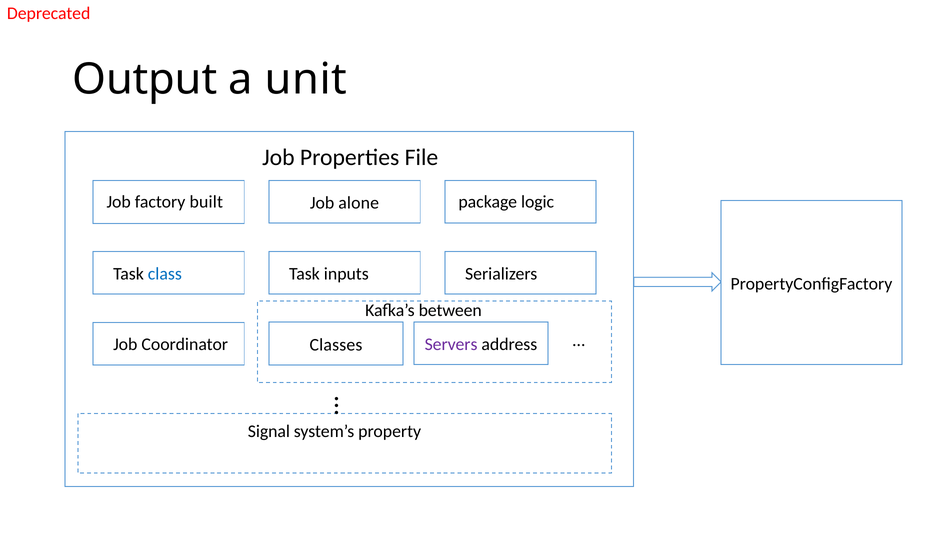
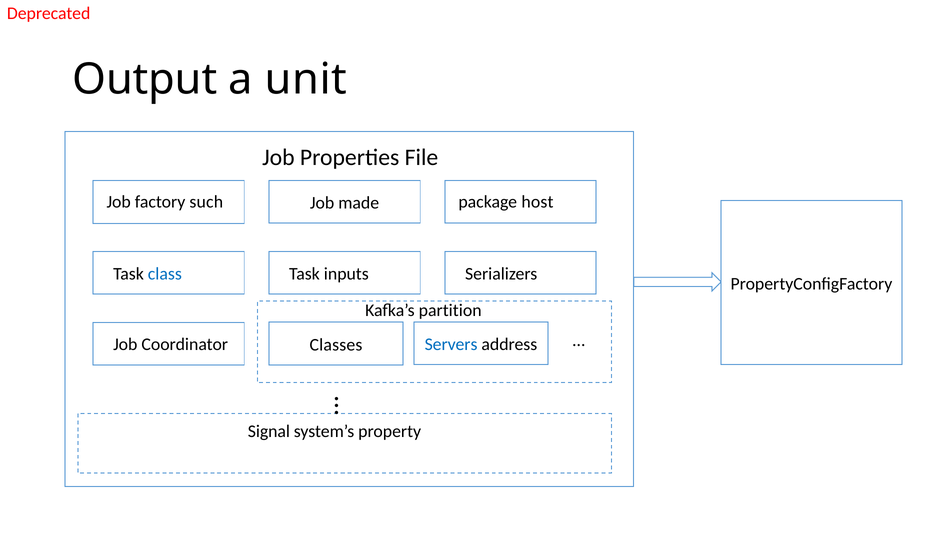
built: built -> such (206, 202)
alone: alone -> made (359, 203)
logic: logic -> host (537, 202)
between: between -> partition (450, 310)
Servers colour: purple -> blue (451, 345)
